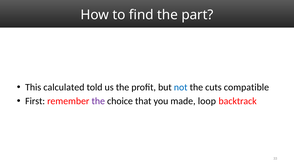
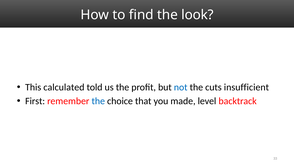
part: part -> look (197, 15)
compatible: compatible -> insufficient (246, 87)
the colour: purple -> blue (98, 101)
loop: loop -> level (207, 101)
